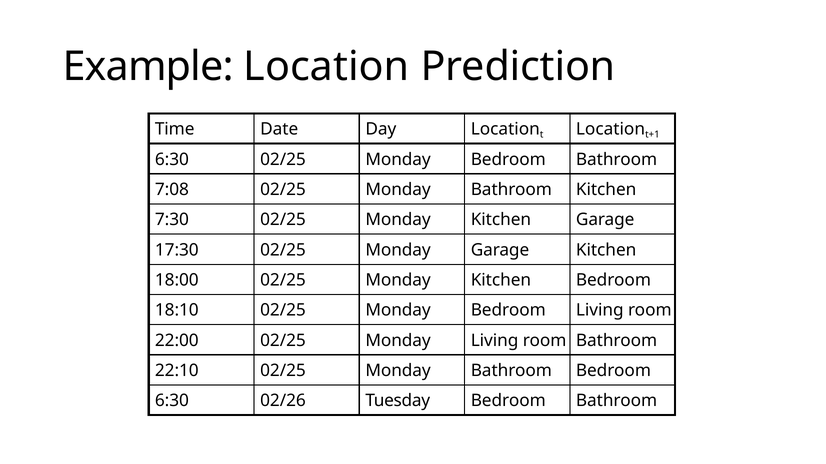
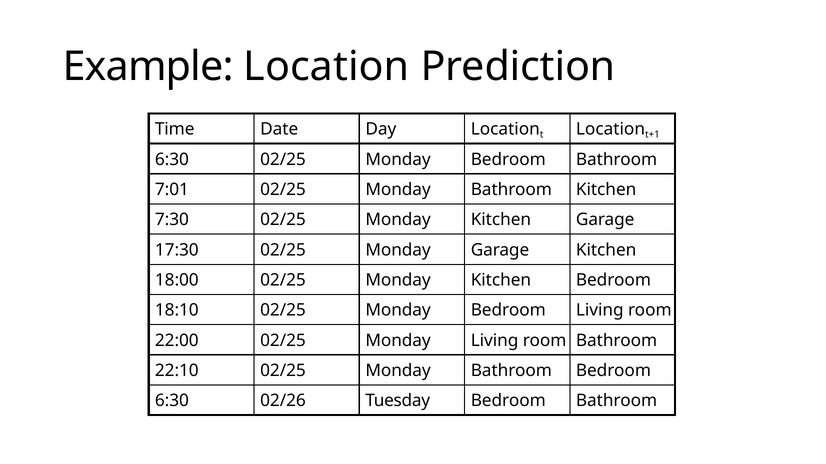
7:08: 7:08 -> 7:01 (172, 190)
